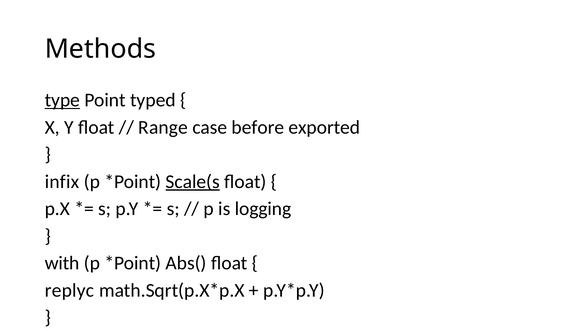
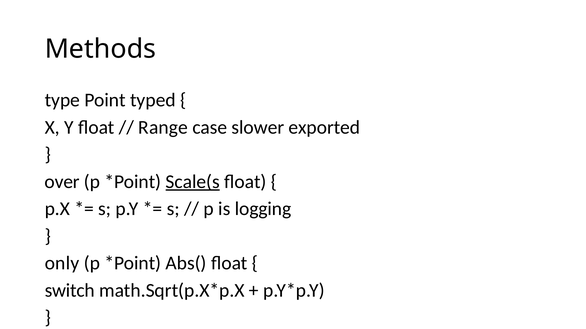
type underline: present -> none (62, 100)
before: before -> slower (258, 128)
infix: infix -> over (62, 182)
with: with -> only (62, 264)
replyc: replyc -> switch (70, 291)
